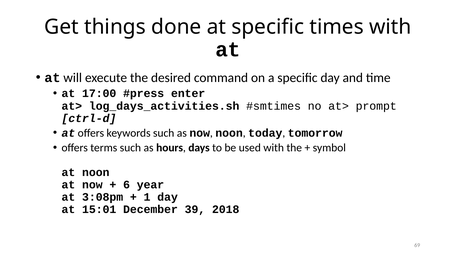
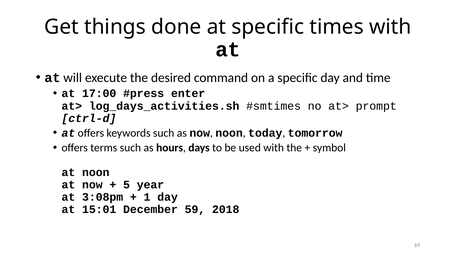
6: 6 -> 5 (127, 184)
39: 39 -> 59 (195, 209)
